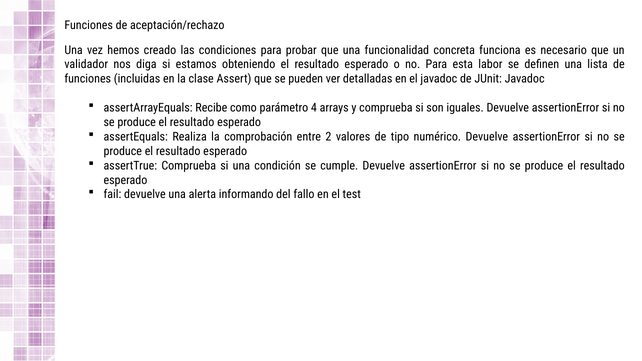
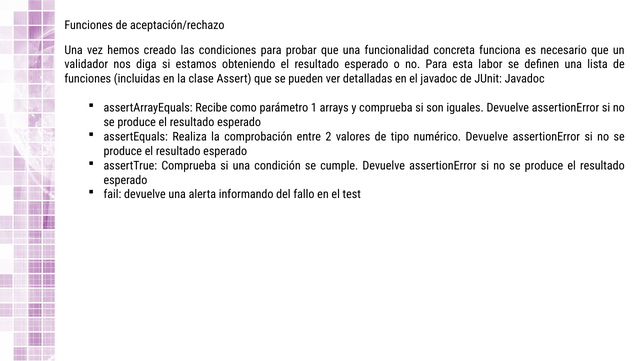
4: 4 -> 1 (314, 108)
